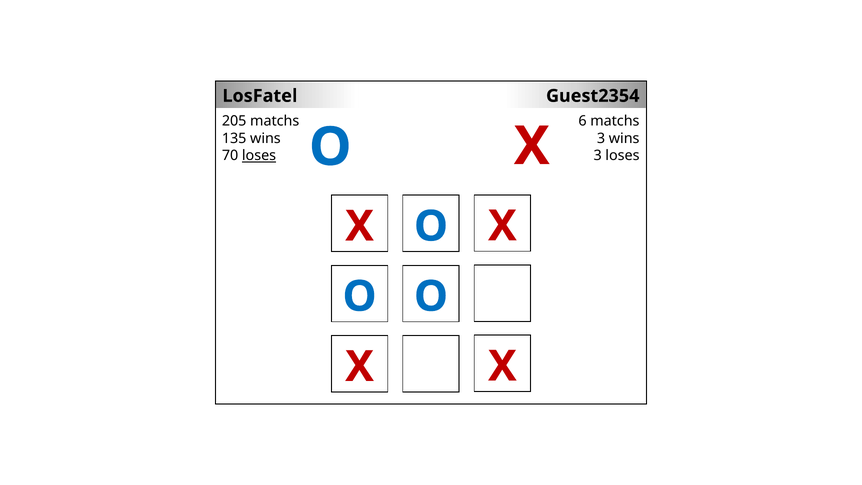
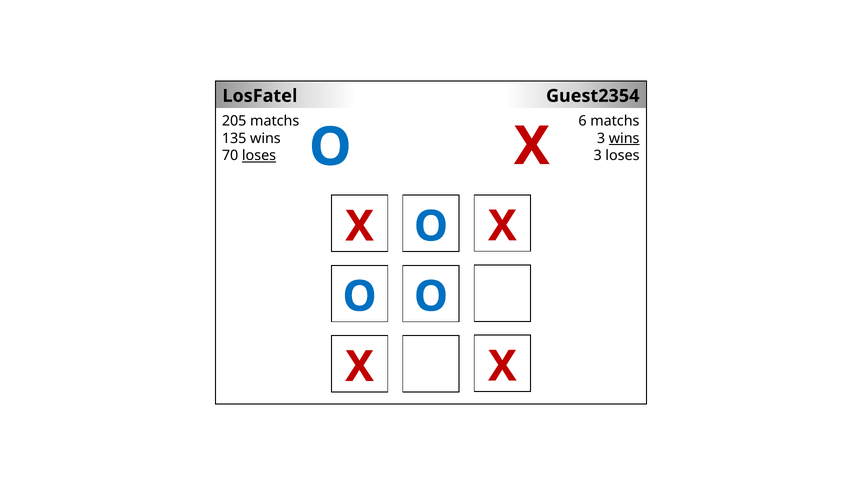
wins underline: none -> present (624, 138)
